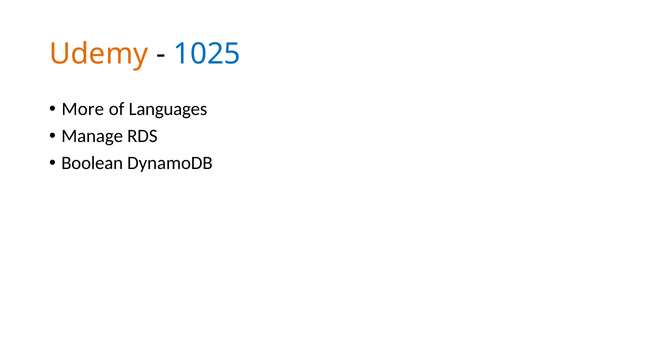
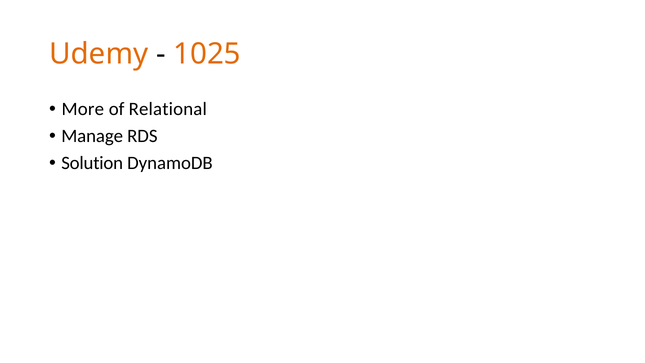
1025 colour: blue -> orange (207, 54)
Languages: Languages -> Relational (168, 109)
Boolean: Boolean -> Solution (92, 163)
